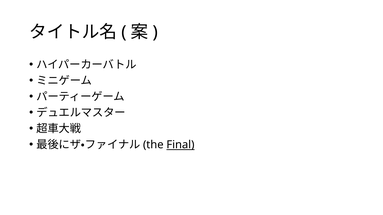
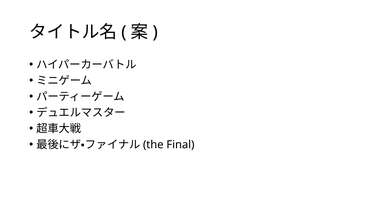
Final underline: present -> none (180, 145)
